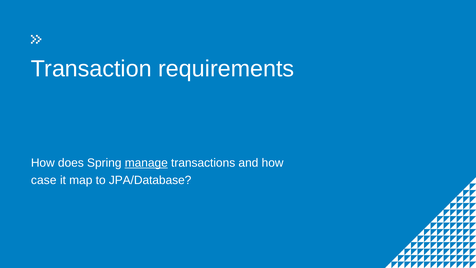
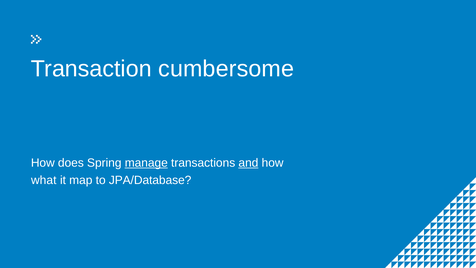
requirements: requirements -> cumbersome (226, 69)
and underline: none -> present (248, 163)
case: case -> what (44, 180)
